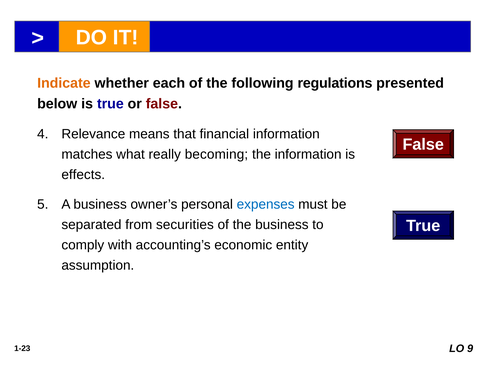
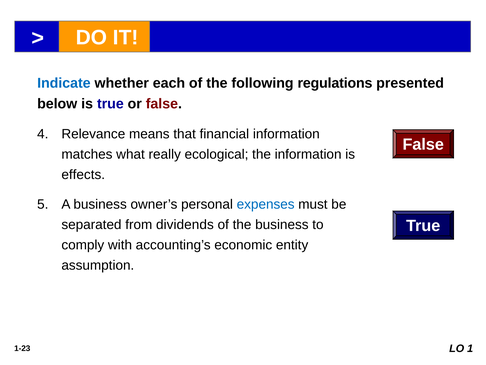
Indicate colour: orange -> blue (64, 83)
becoming: becoming -> ecological (217, 154)
securities: securities -> dividends (185, 224)
9: 9 -> 1 (470, 348)
